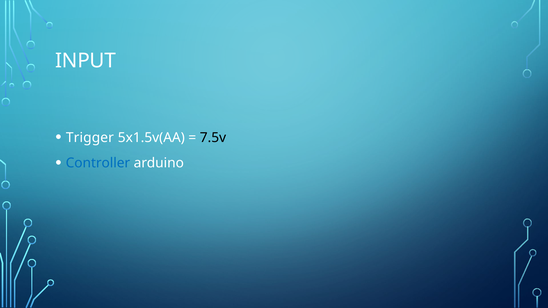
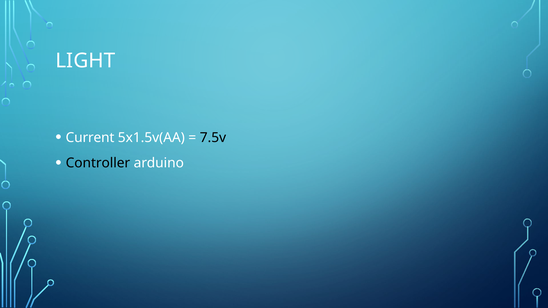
INPUT: INPUT -> LIGHT (85, 61)
Trigger: Trigger -> Current (90, 138)
Controller colour: blue -> black (98, 163)
